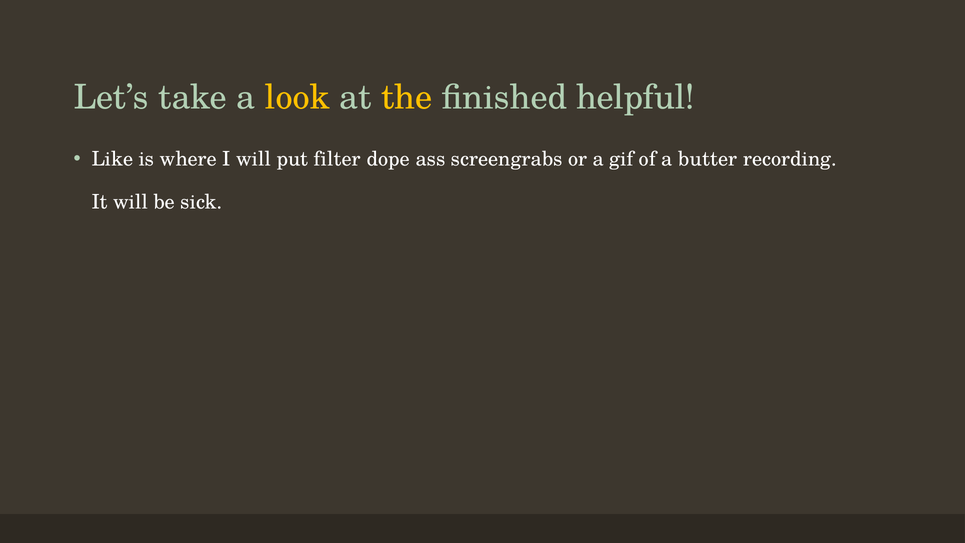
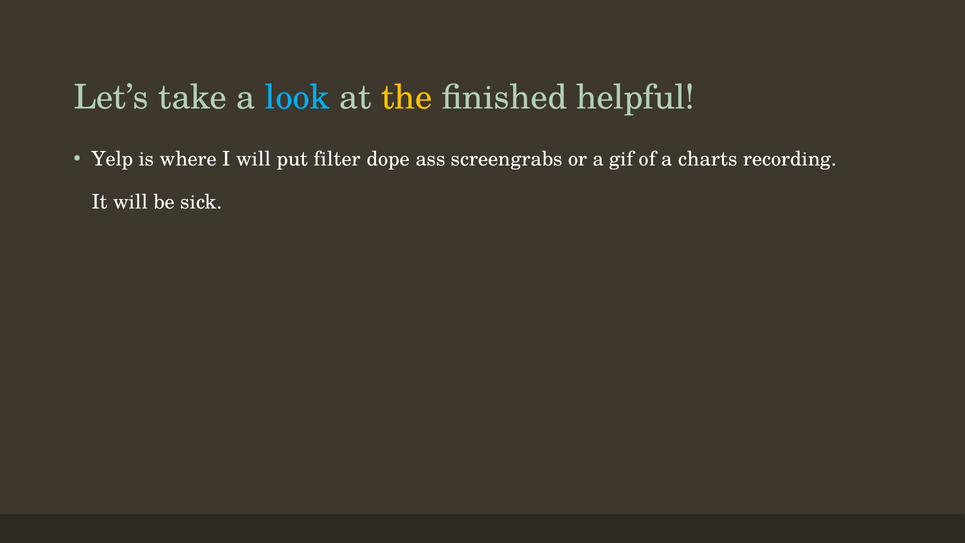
look colour: yellow -> light blue (297, 97)
Like: Like -> Yelp (112, 159)
butter: butter -> charts (708, 159)
